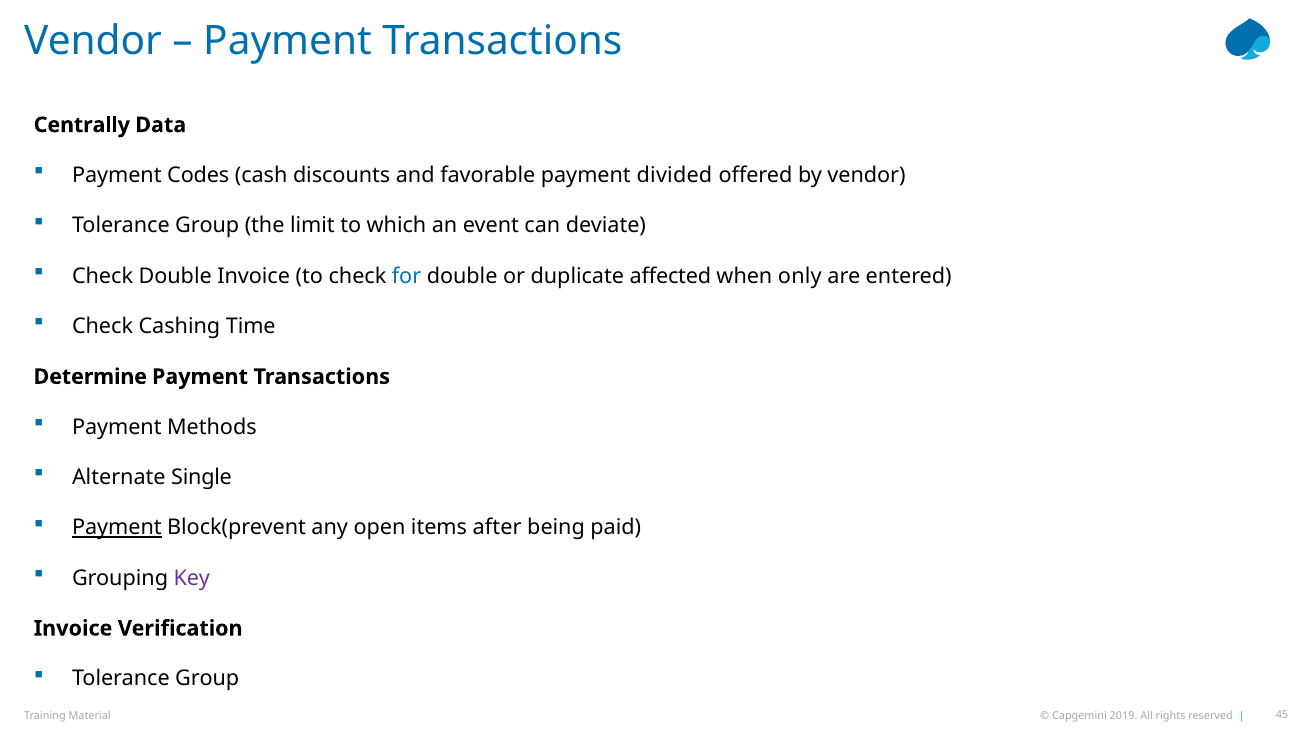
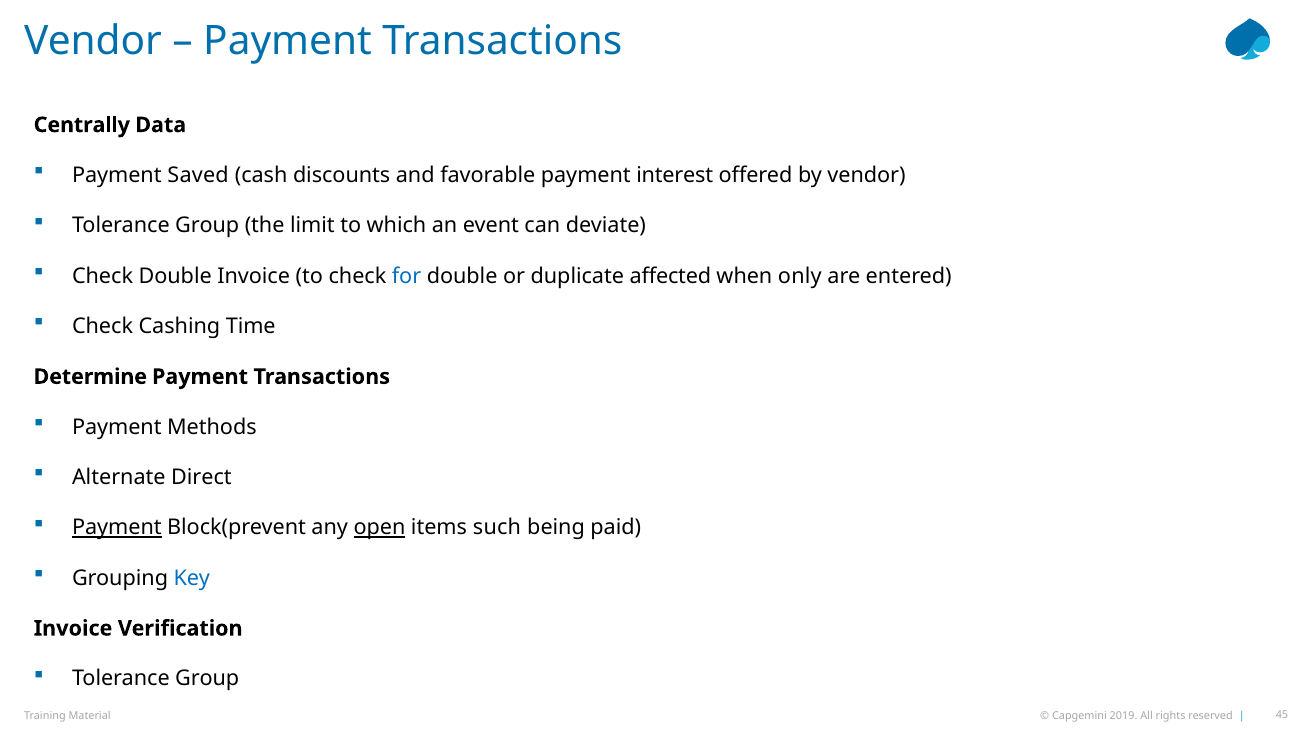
Codes: Codes -> Saved (198, 175)
divided: divided -> interest (675, 175)
Single: Single -> Direct (201, 477)
open underline: none -> present (379, 528)
after: after -> such (497, 528)
Key colour: purple -> blue (192, 578)
